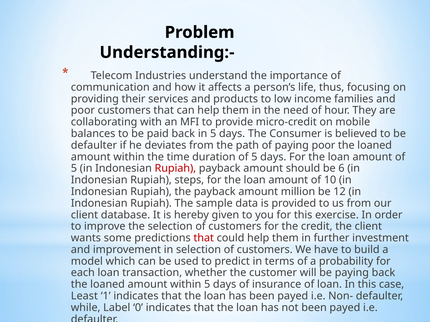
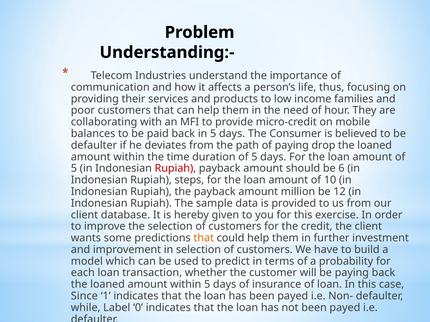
paying poor: poor -> drop (323, 145)
that colour: red -> orange (204, 238)
Least: Least -> Since (84, 296)
